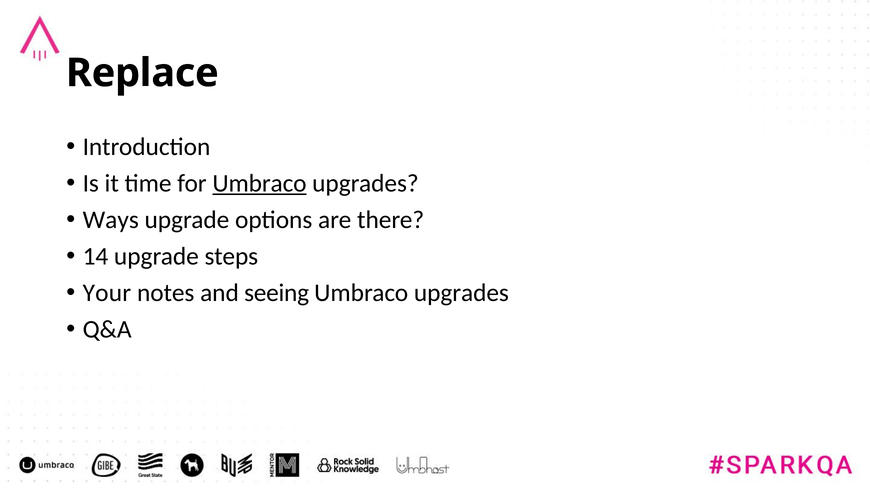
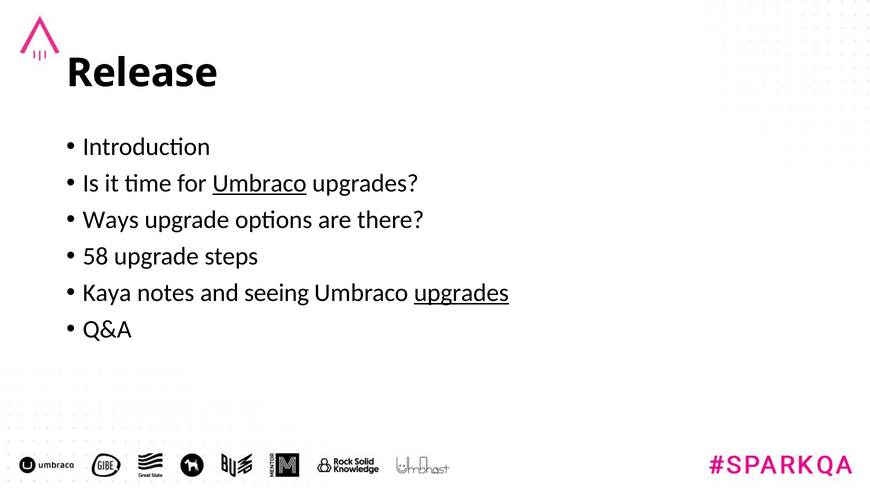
Replace: Replace -> Release (142, 73)
14: 14 -> 58 (95, 257)
Your: Your -> Kaya (107, 293)
upgrades underline: none -> present (461, 293)
